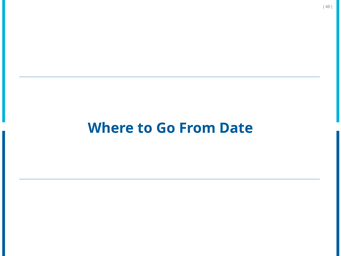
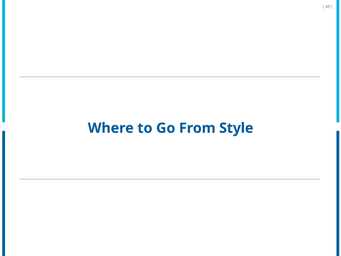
Date: Date -> Style (236, 128)
